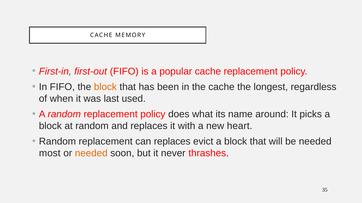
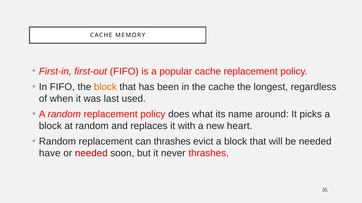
can replaces: replaces -> thrashes (172, 142)
most: most -> have (50, 154)
needed colour: orange -> red (91, 154)
